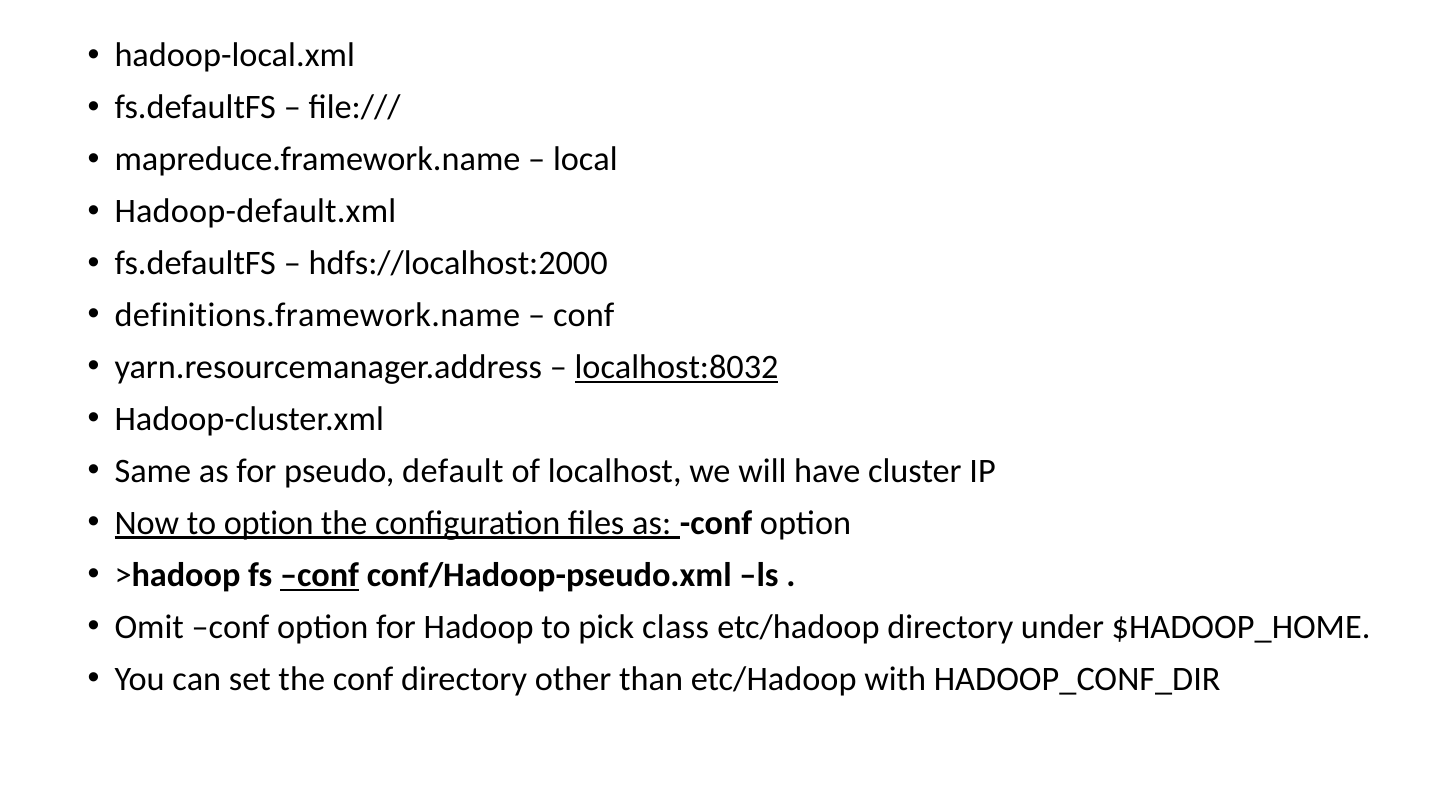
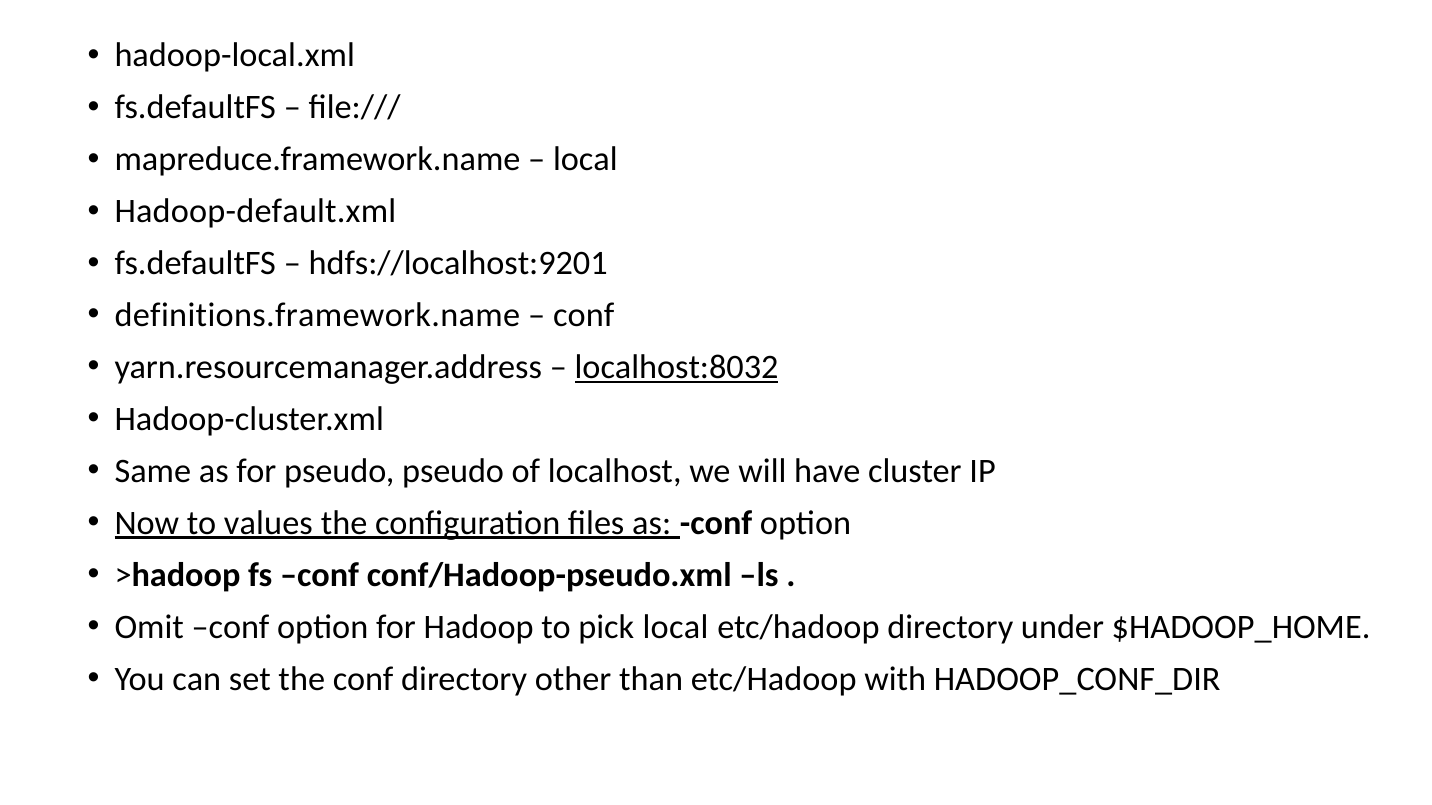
hdfs://localhost:2000: hdfs://localhost:2000 -> hdfs://localhost:9201 (458, 263)
pseudo default: default -> pseudo (453, 471)
to option: option -> values (268, 523)
conf underline: present -> none (320, 575)
pick class: class -> local (676, 627)
